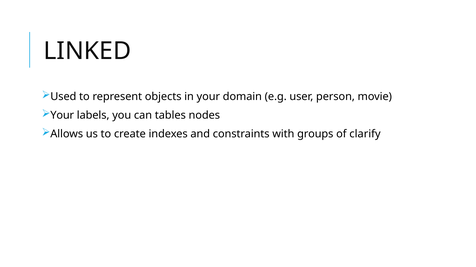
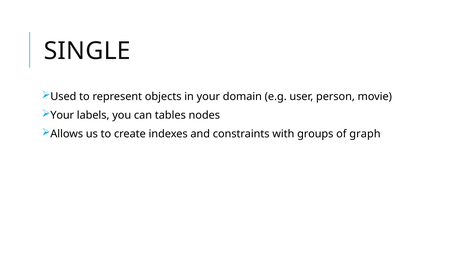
LINKED: LINKED -> SINGLE (87, 51)
clarify: clarify -> graph (365, 134)
